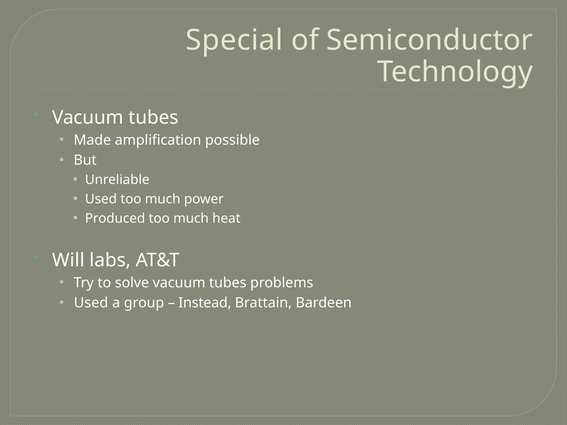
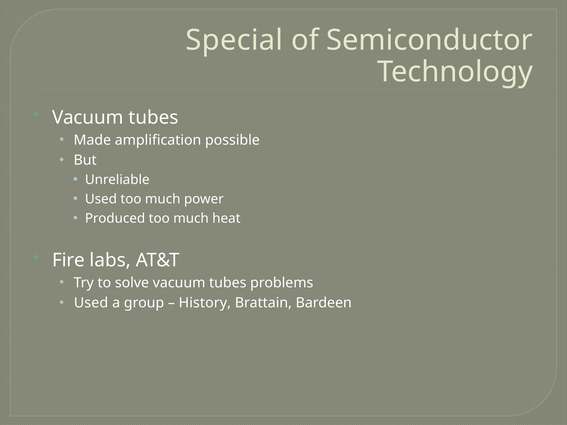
Will: Will -> Fire (68, 260)
Instead: Instead -> History (205, 303)
